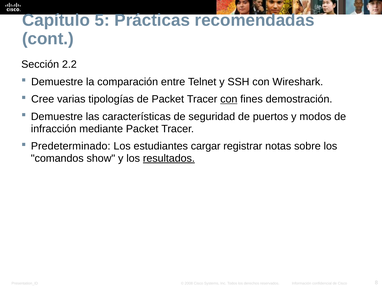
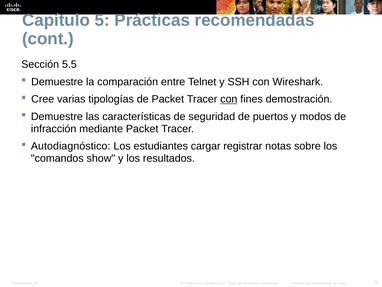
2.2: 2.2 -> 5.5 (69, 64)
Predeterminado: Predeterminado -> Autodiagnóstico (71, 146)
resultados underline: present -> none (169, 158)
